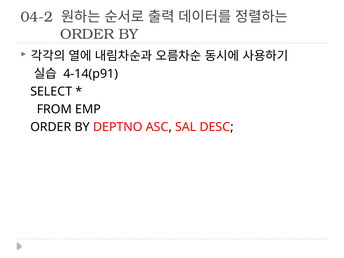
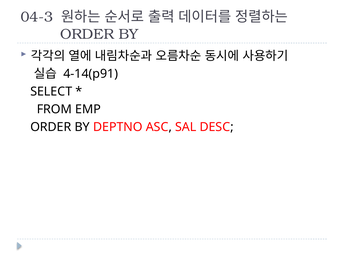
04-2: 04-2 -> 04-3 (37, 17)
